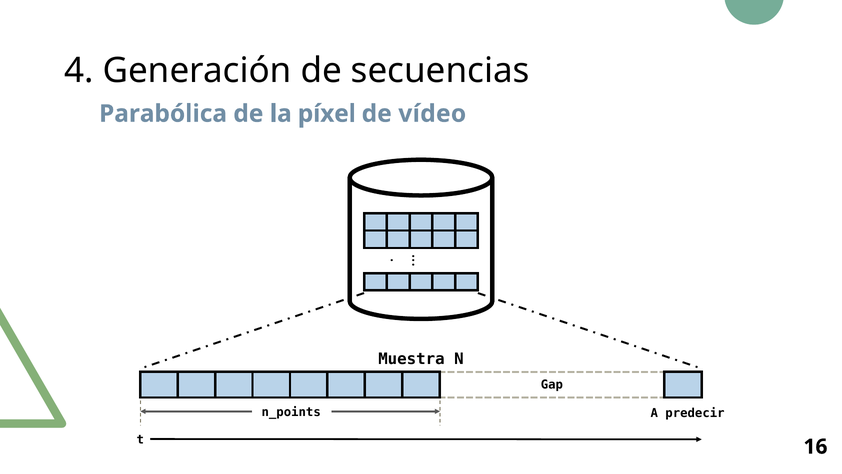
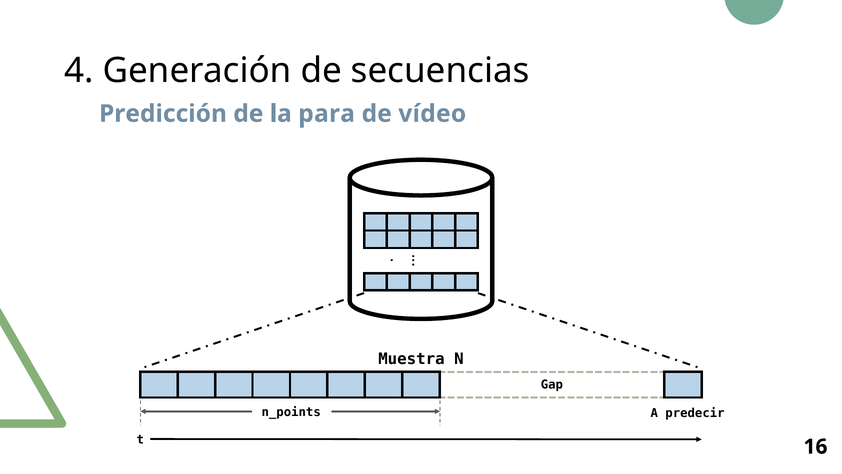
Parabólica: Parabólica -> Predicción (163, 114)
píxel: píxel -> para (327, 114)
